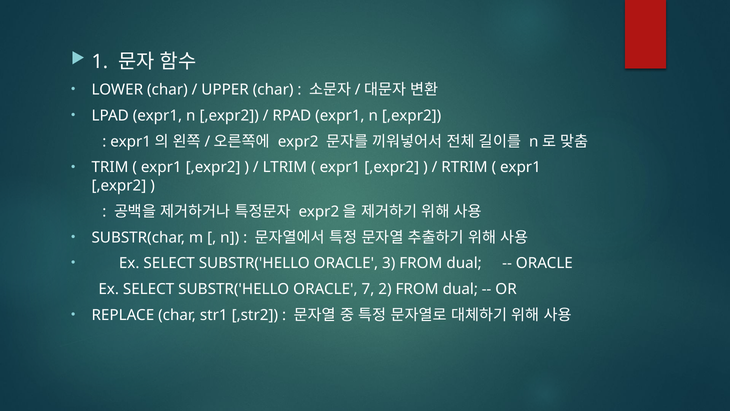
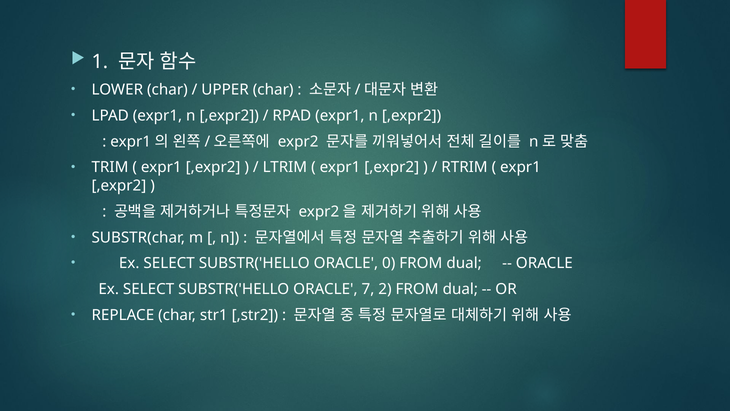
3: 3 -> 0 (389, 263)
